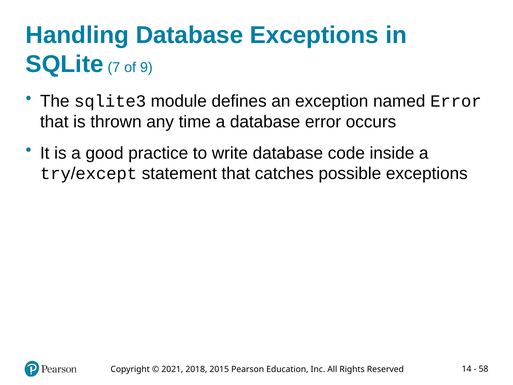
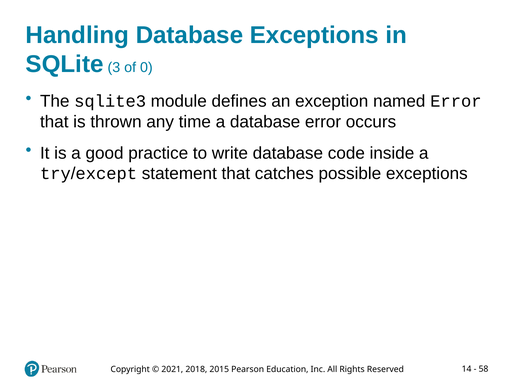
7: 7 -> 3 (114, 67)
9: 9 -> 0 (146, 67)
